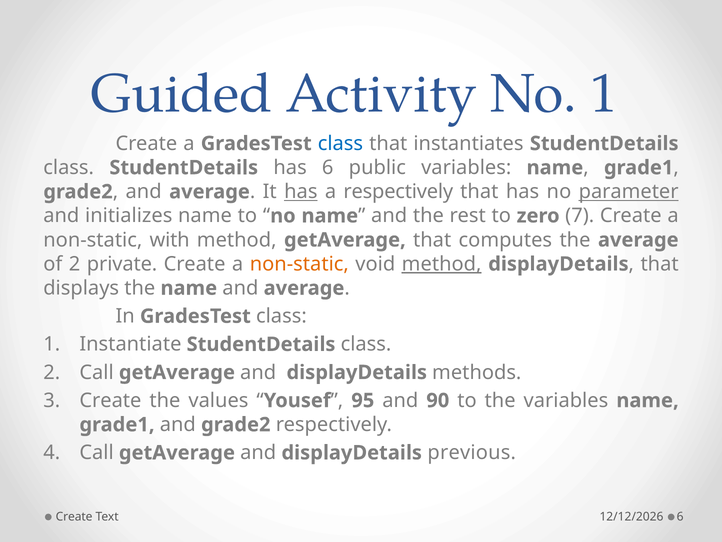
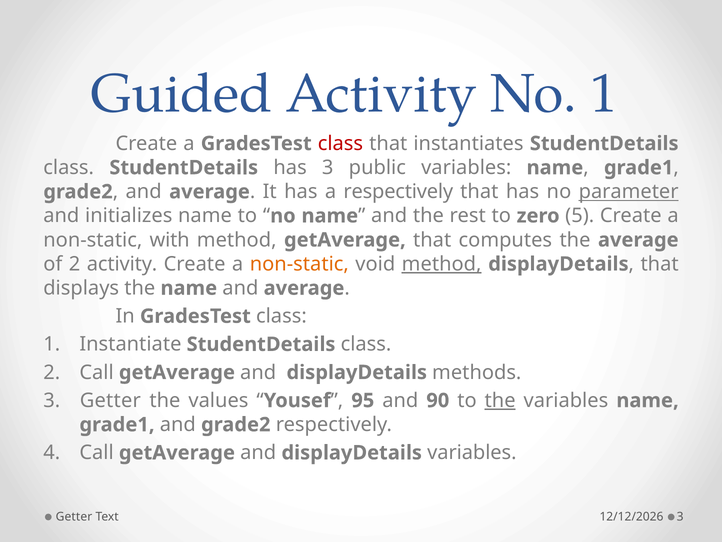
class colour: blue -> red (340, 143)
has 6: 6 -> 3 (328, 167)
has underline: present -> none (301, 192)
7: 7 -> 5 (580, 216)
2 private: private -> activity (122, 264)
Create: Create -> Getter (110, 400)
the underline: none -> present (500, 400)
displayDetails previous: previous -> variables (472, 452)
Create: Create -> Getter (74, 516)
Text 6: 6 -> 3 (680, 516)
